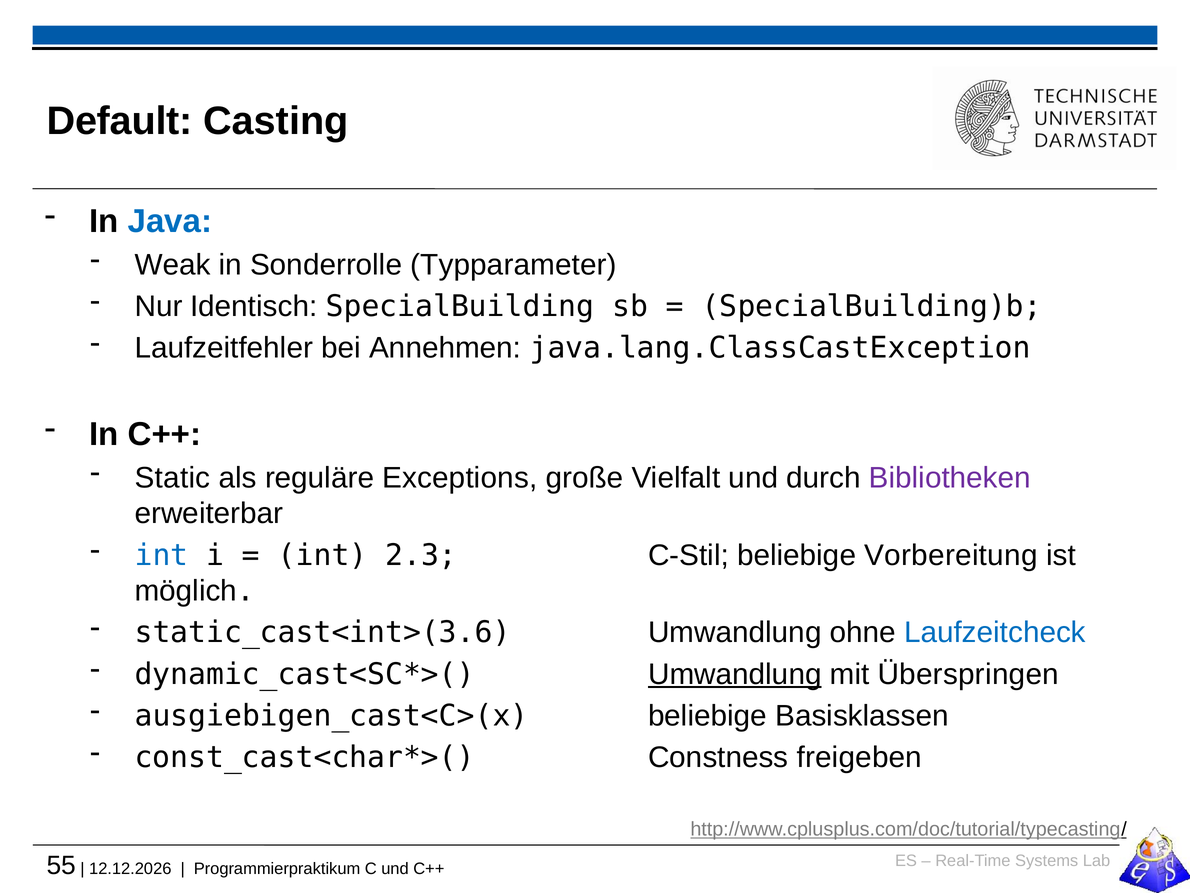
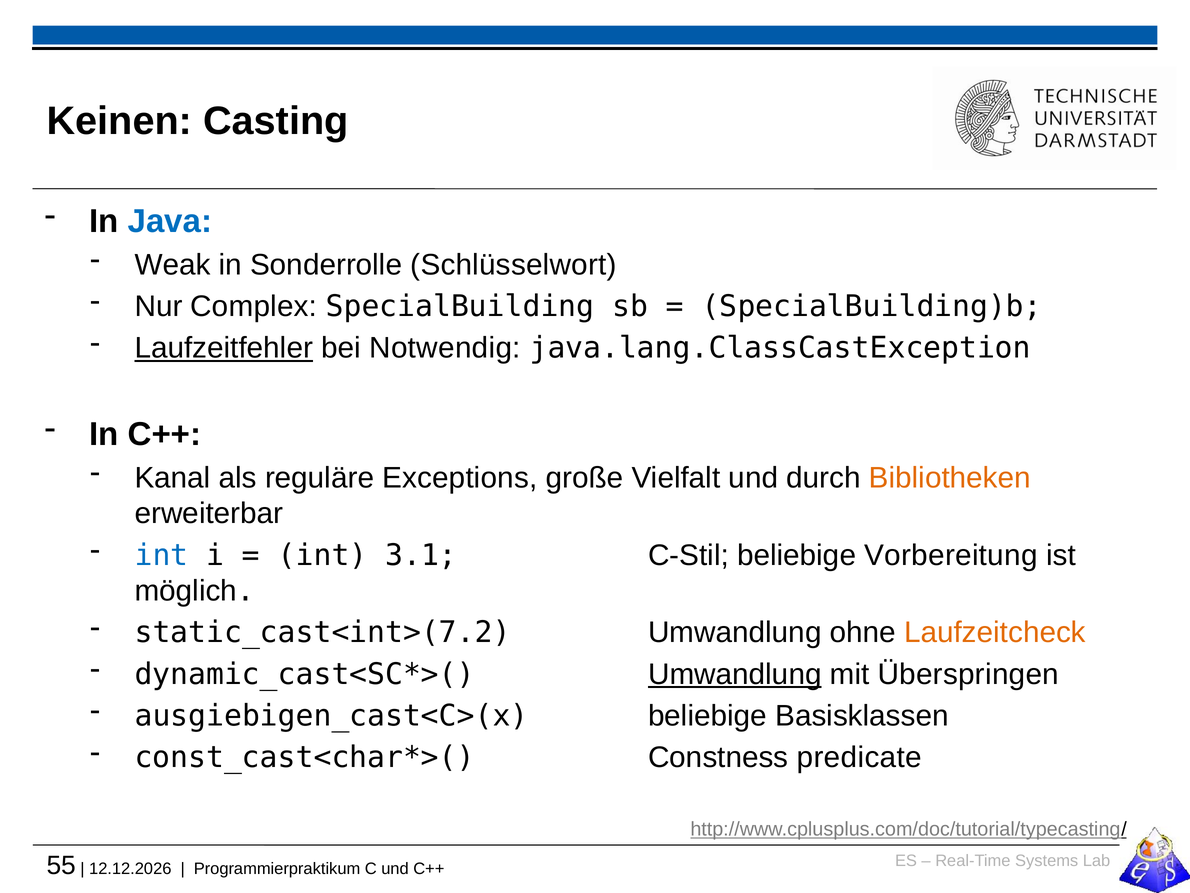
Default: Default -> Keinen (119, 121)
Typparameter: Typparameter -> Schlüsselwort (514, 265)
Identisch: Identisch -> Complex (254, 306)
Laufzeitfehler underline: none -> present (224, 348)
Annehmen: Annehmen -> Notwendig (445, 348)
Static: Static -> Kanal (173, 478)
Bibliotheken colour: purple -> orange (950, 478)
2.3: 2.3 -> 3.1 (421, 555)
static_cast<int>(3.6: static_cast<int>(3.6 -> static_cast<int>(7.2 (323, 632)
Laufzeitcheck colour: blue -> orange (995, 632)
freigeben: freigeben -> predicate (859, 757)
